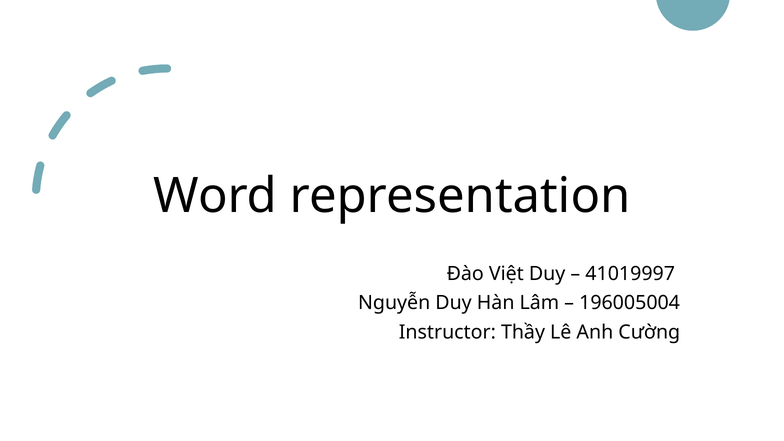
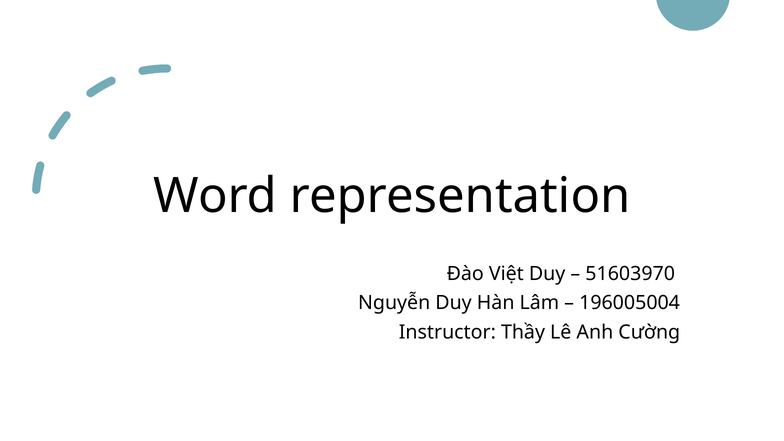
41019997: 41019997 -> 51603970 (630, 274)
